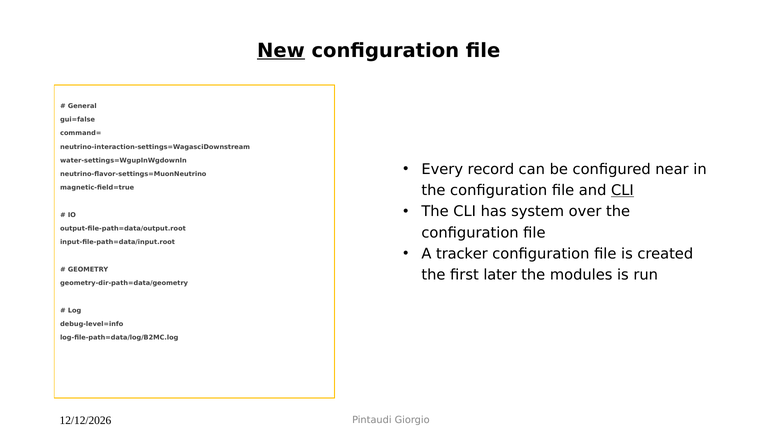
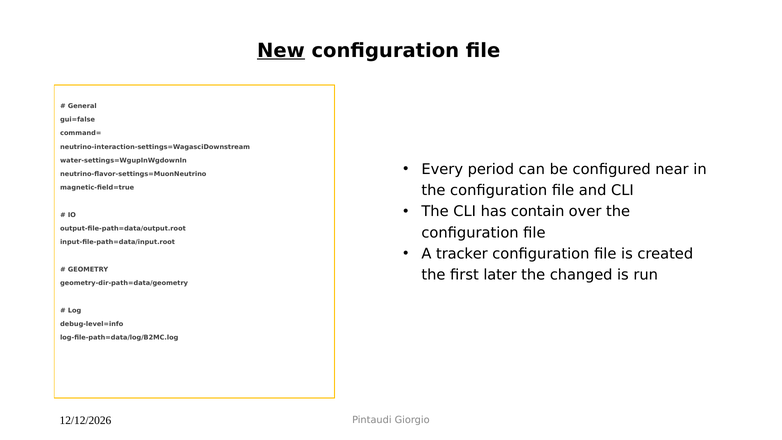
record: record -> period (491, 169)
CLI underline: present -> none (622, 190)
system: system -> contain (538, 211)
modules: modules -> changed (581, 275)
